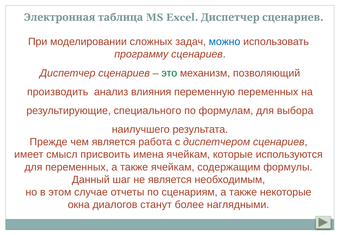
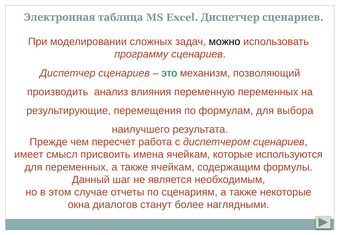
можно colour: blue -> black (225, 42)
специального: специального -> перемещения (148, 111)
чем является: является -> пересчет (114, 142)
